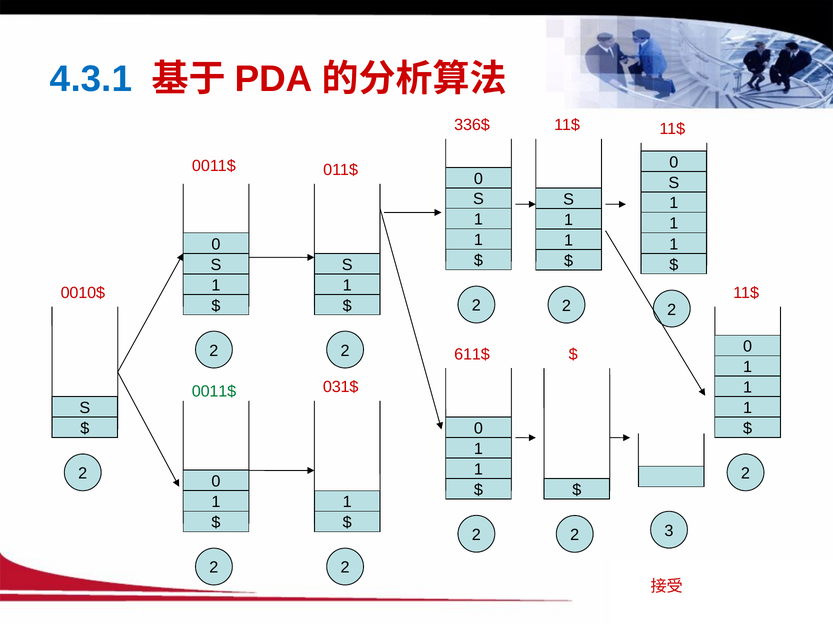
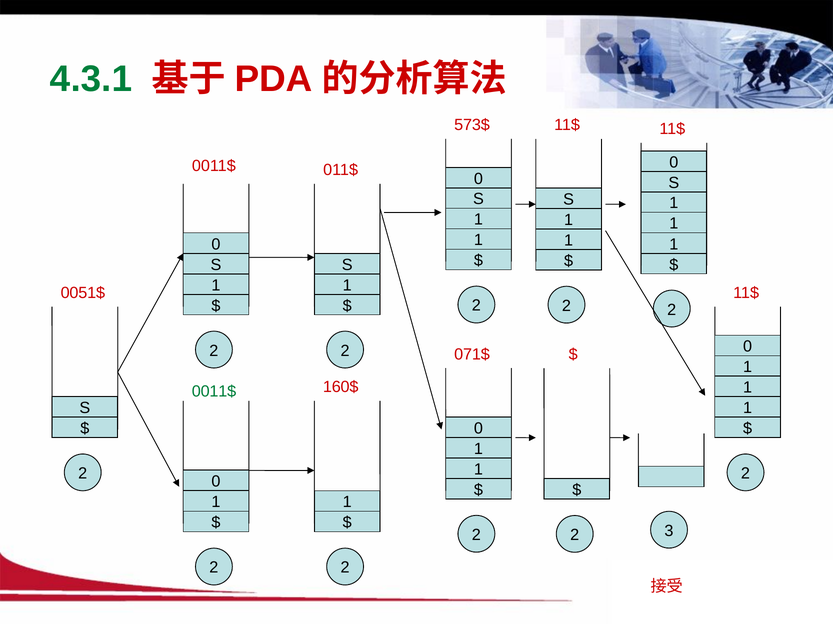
4.3.1 colour: blue -> green (91, 79)
336$: 336$ -> 573$ (472, 125)
0010$: 0010$ -> 0051$ (83, 293)
611$: 611$ -> 071$ (472, 355)
031$: 031$ -> 160$ (341, 387)
